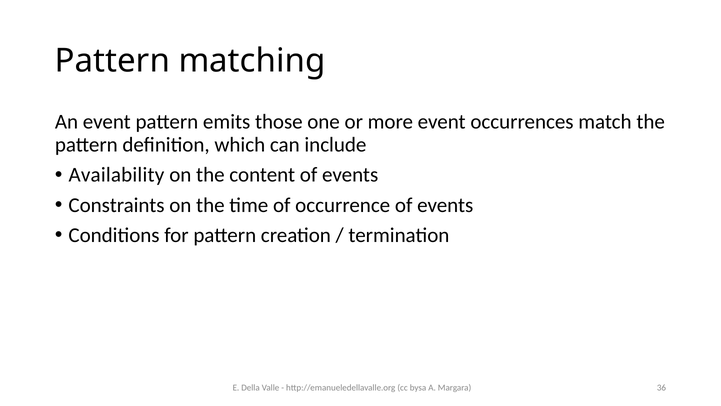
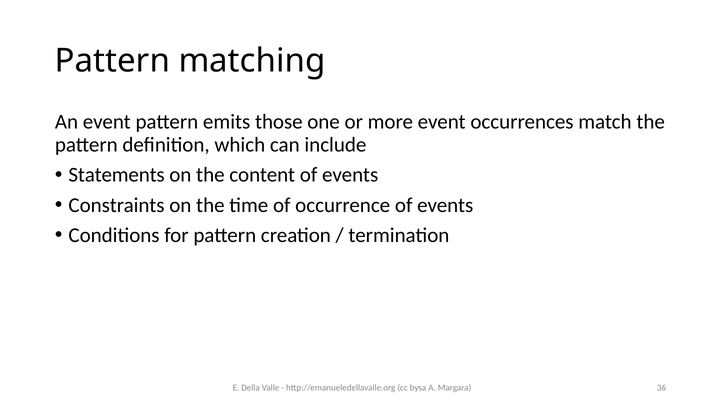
Availability: Availability -> Statements (117, 175)
